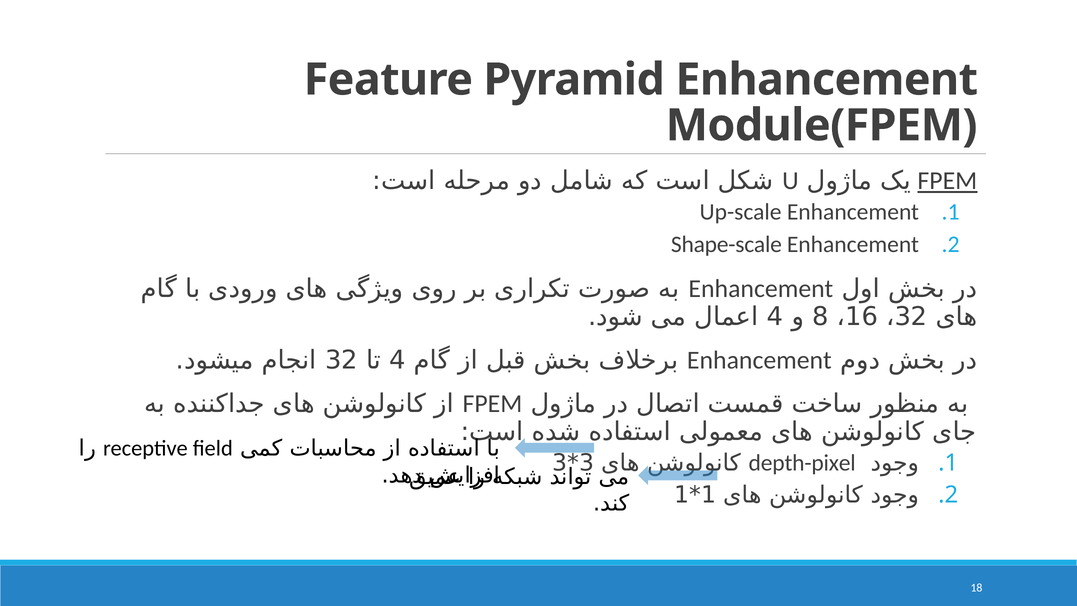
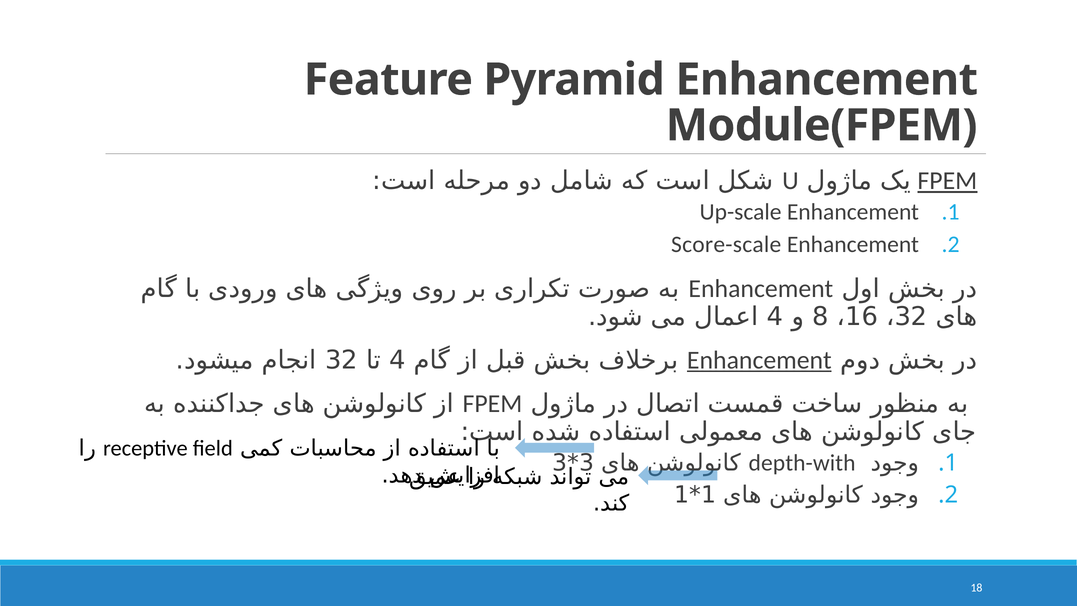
Shape-scale: Shape-scale -> Score-scale (726, 244)
Enhancement underline: none -> present (759, 360)
depth-pixel: depth-pixel -> depth-with (802, 463)
